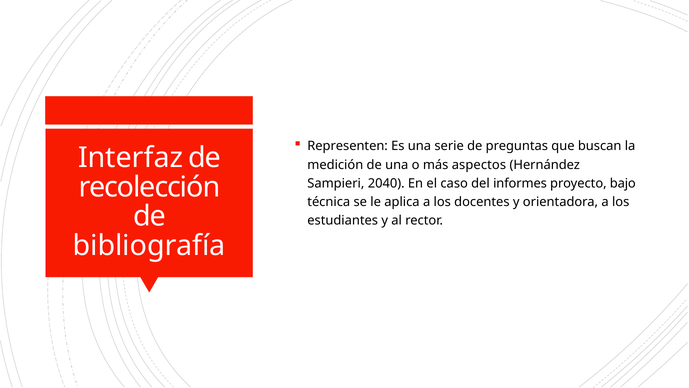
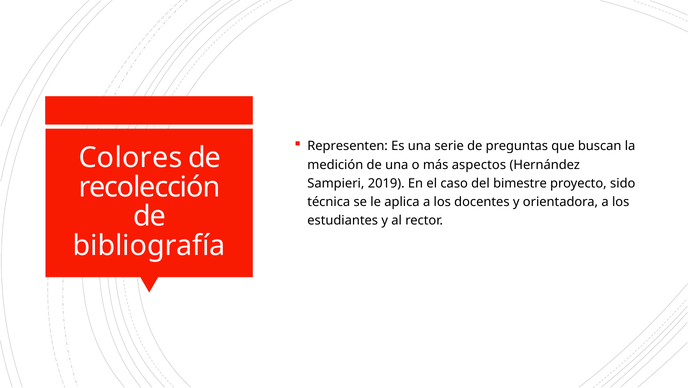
Interfaz: Interfaz -> Colores (130, 158)
2040: 2040 -> 2019 (386, 183)
informes: informes -> bimestre (520, 183)
bajo: bajo -> sido (623, 183)
